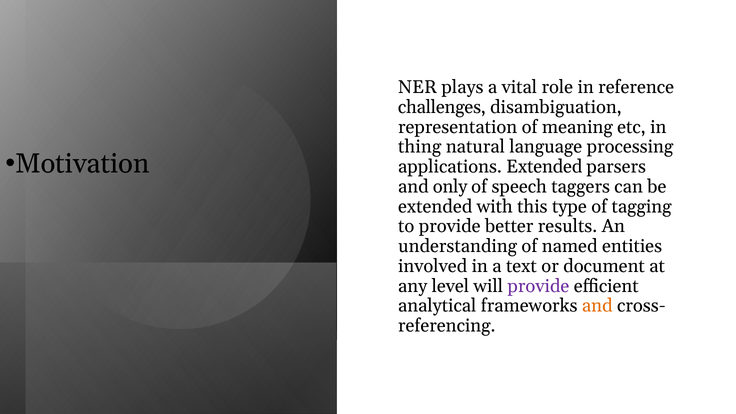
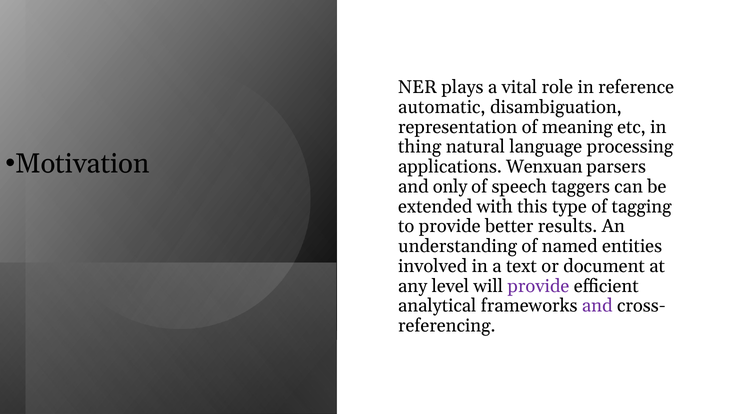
challenges: challenges -> automatic (442, 107)
applications Extended: Extended -> Wenxuan (544, 167)
and colour: orange -> purple (597, 306)
